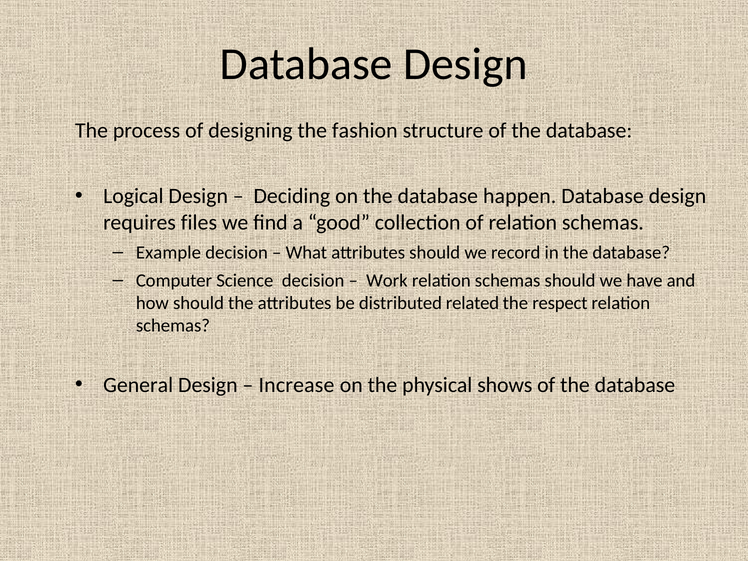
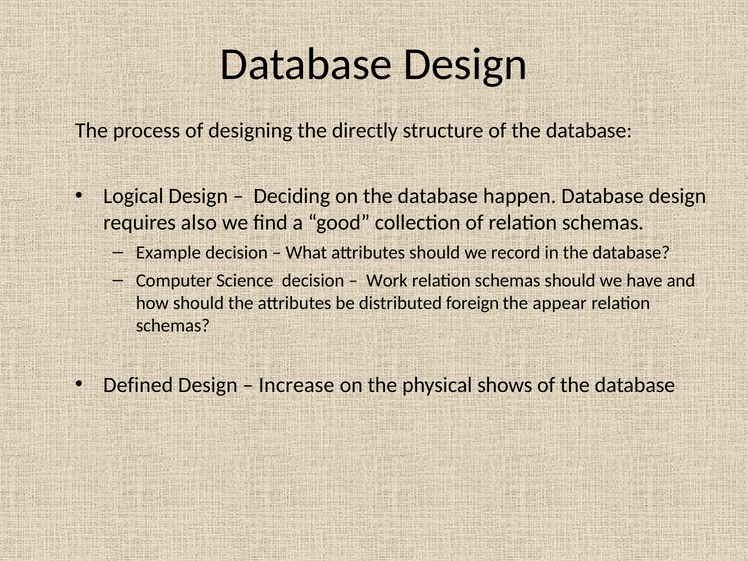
fashion: fashion -> directly (365, 131)
files: files -> also (199, 222)
related: related -> foreign (473, 303)
respect: respect -> appear (560, 303)
General: General -> Defined (138, 385)
